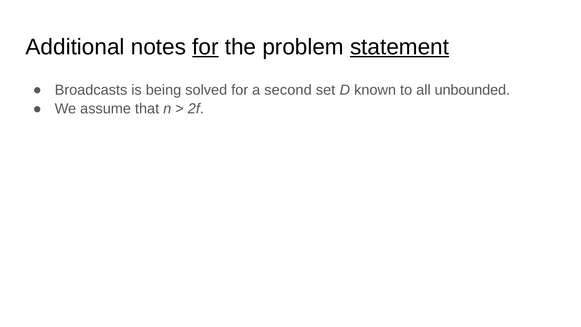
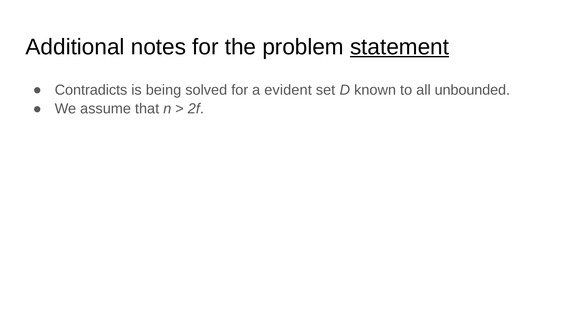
for underline: present -> none (205, 47)
Broadcasts: Broadcasts -> Contradicts (91, 90)
second: second -> evident (288, 90)
